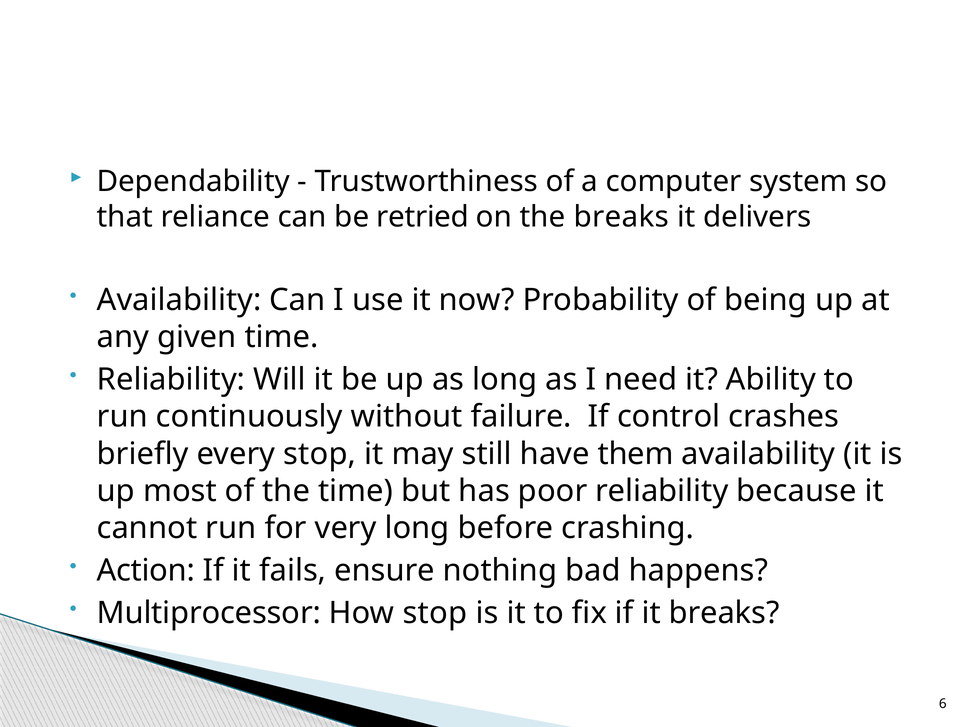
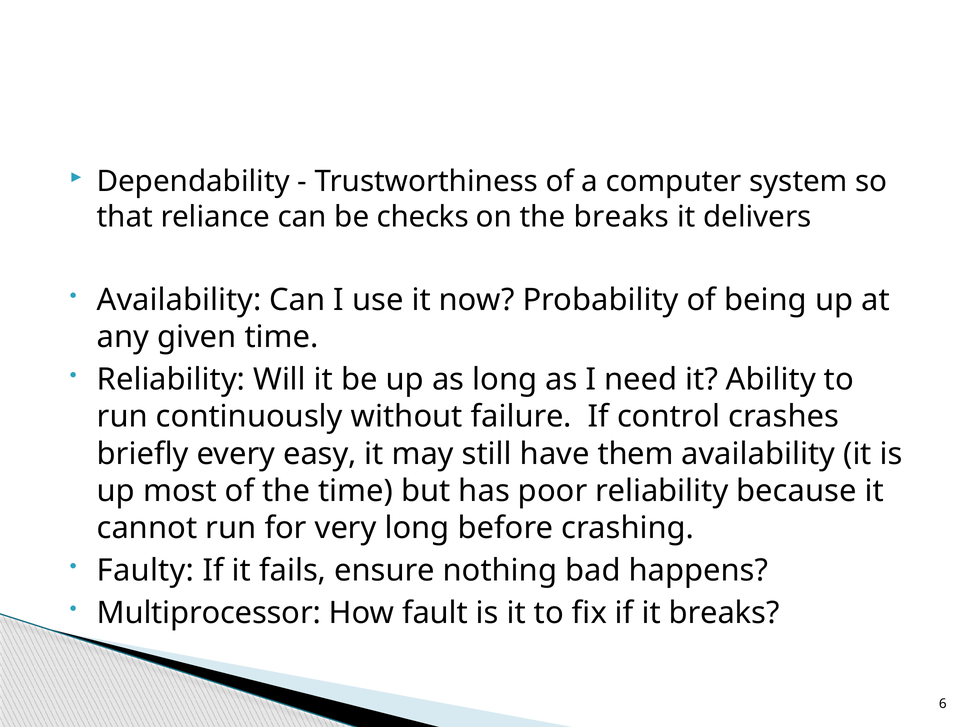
retried: retried -> checks (423, 217)
every stop: stop -> easy (320, 454)
Action: Action -> Faulty (146, 571)
How stop: stop -> fault (435, 614)
